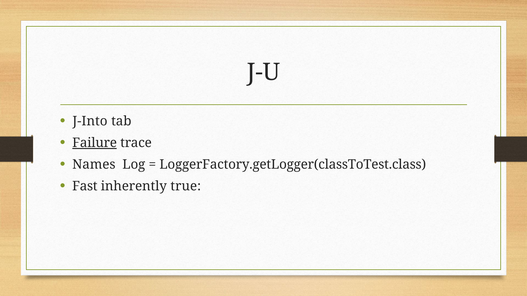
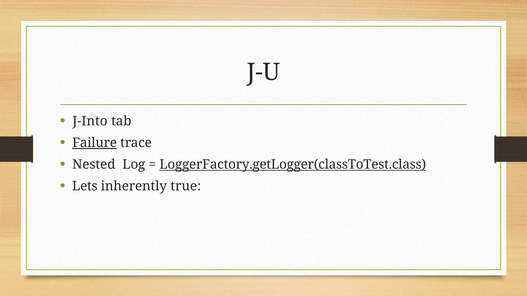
Names: Names -> Nested (94, 165)
LoggerFactory.getLogger(classToTest.class underline: none -> present (293, 165)
Fast: Fast -> Lets (85, 187)
